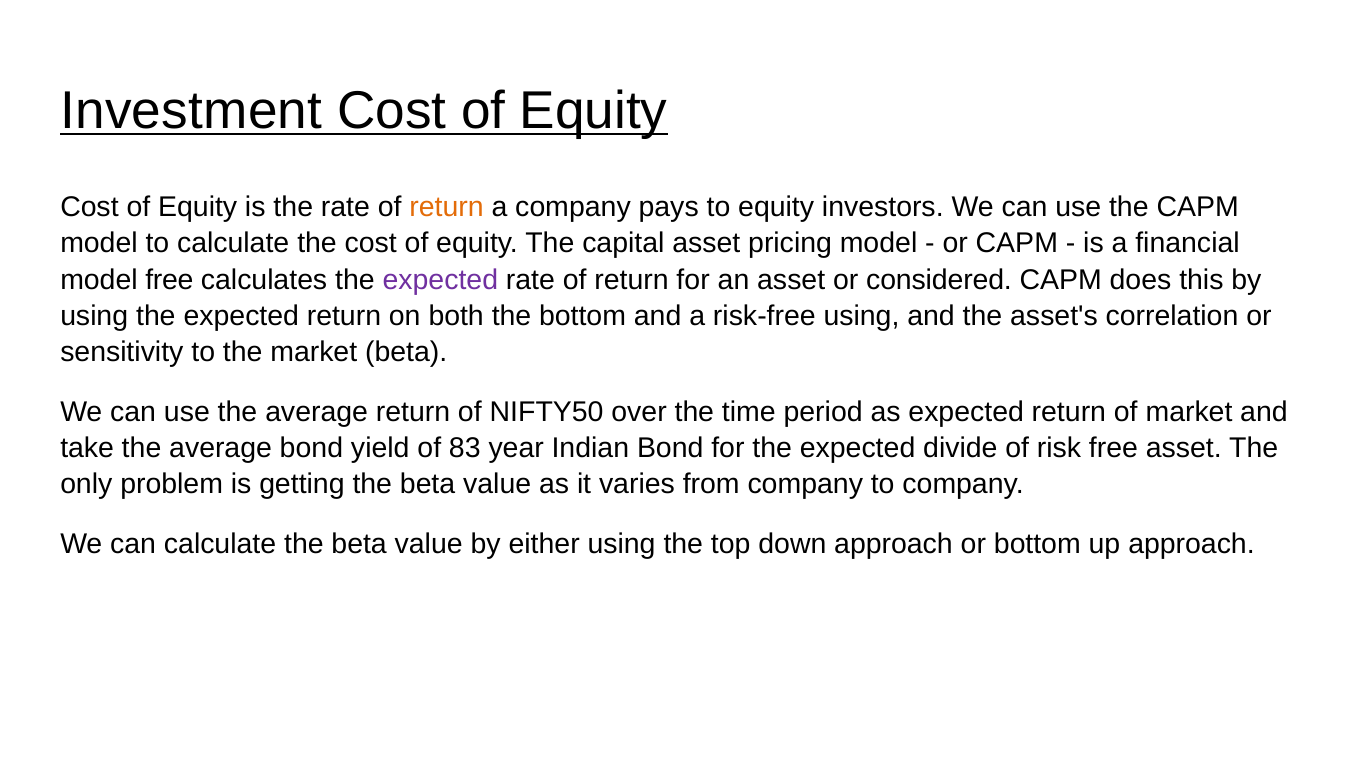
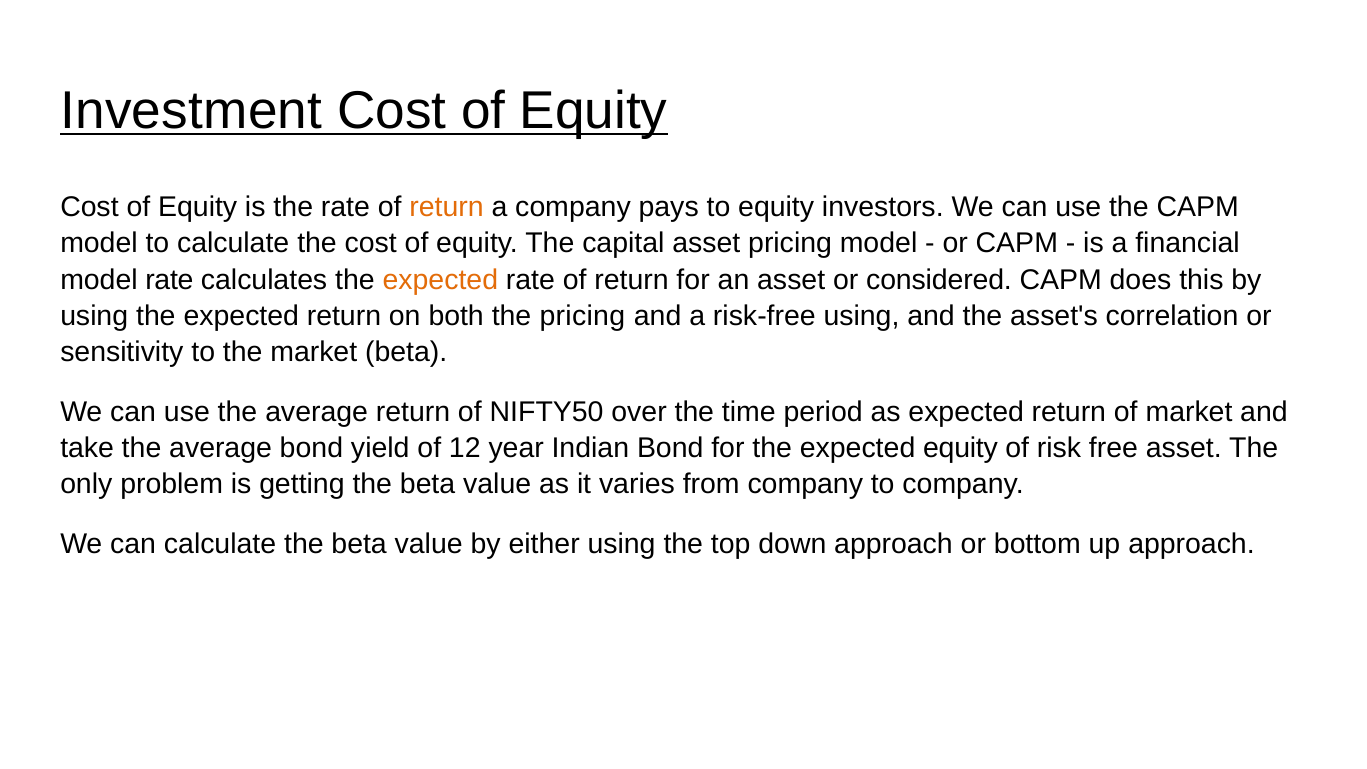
model free: free -> rate (169, 280)
expected colour: purple -> orange (440, 280)
the bottom: bottom -> pricing (582, 316)
83: 83 -> 12 (465, 448)
expected divide: divide -> equity (960, 448)
